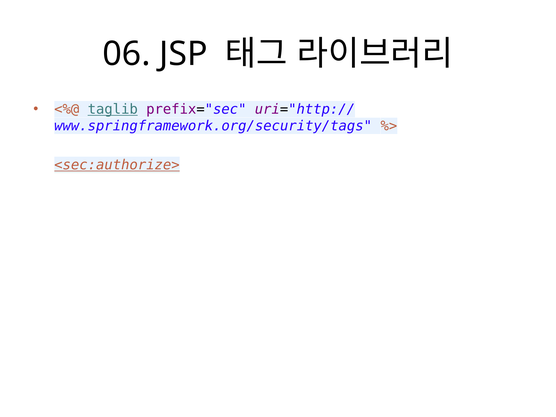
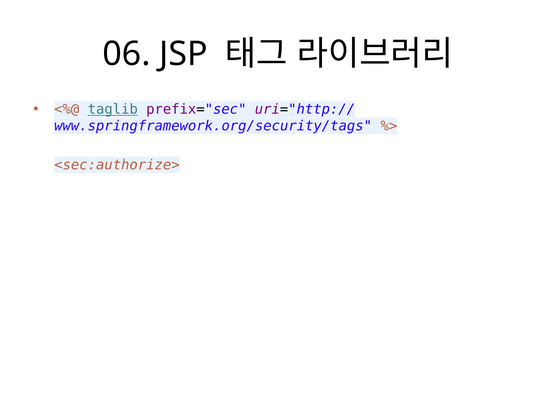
<sec:authorize> underline: present -> none (117, 165)
